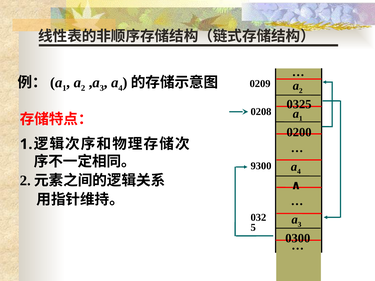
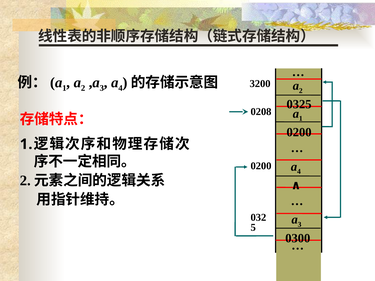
0209: 0209 -> 3200 (260, 84)
9300: 9300 -> 0200 (261, 166)
